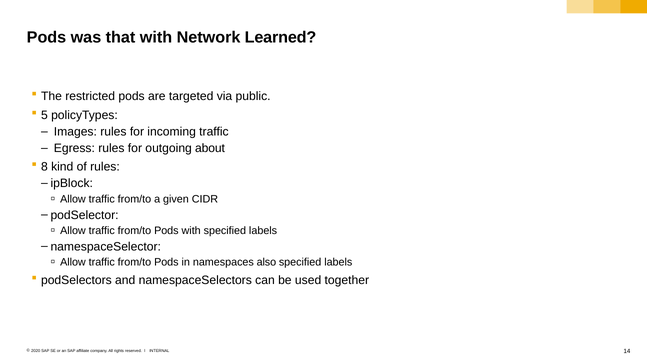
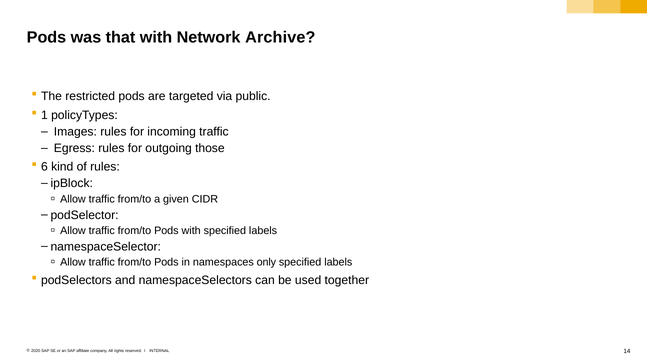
Learned: Learned -> Archive (280, 38)
5: 5 -> 1 (44, 115)
about: about -> those (210, 148)
8: 8 -> 6 (44, 167)
also: also -> only (266, 262)
